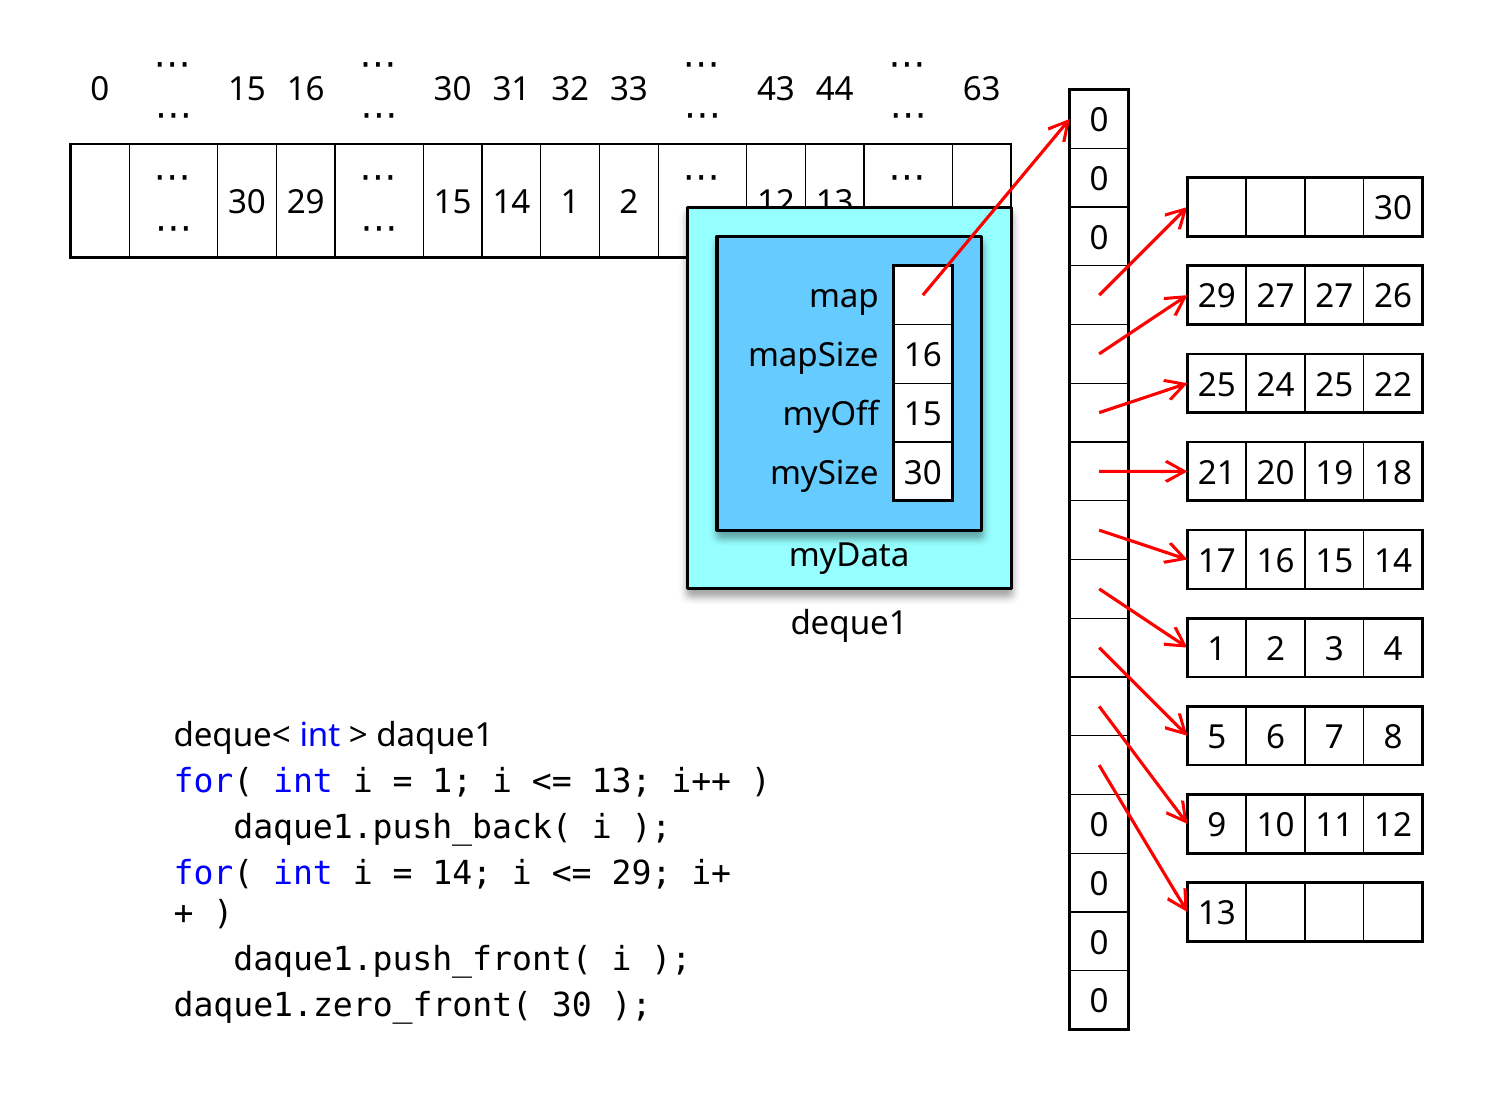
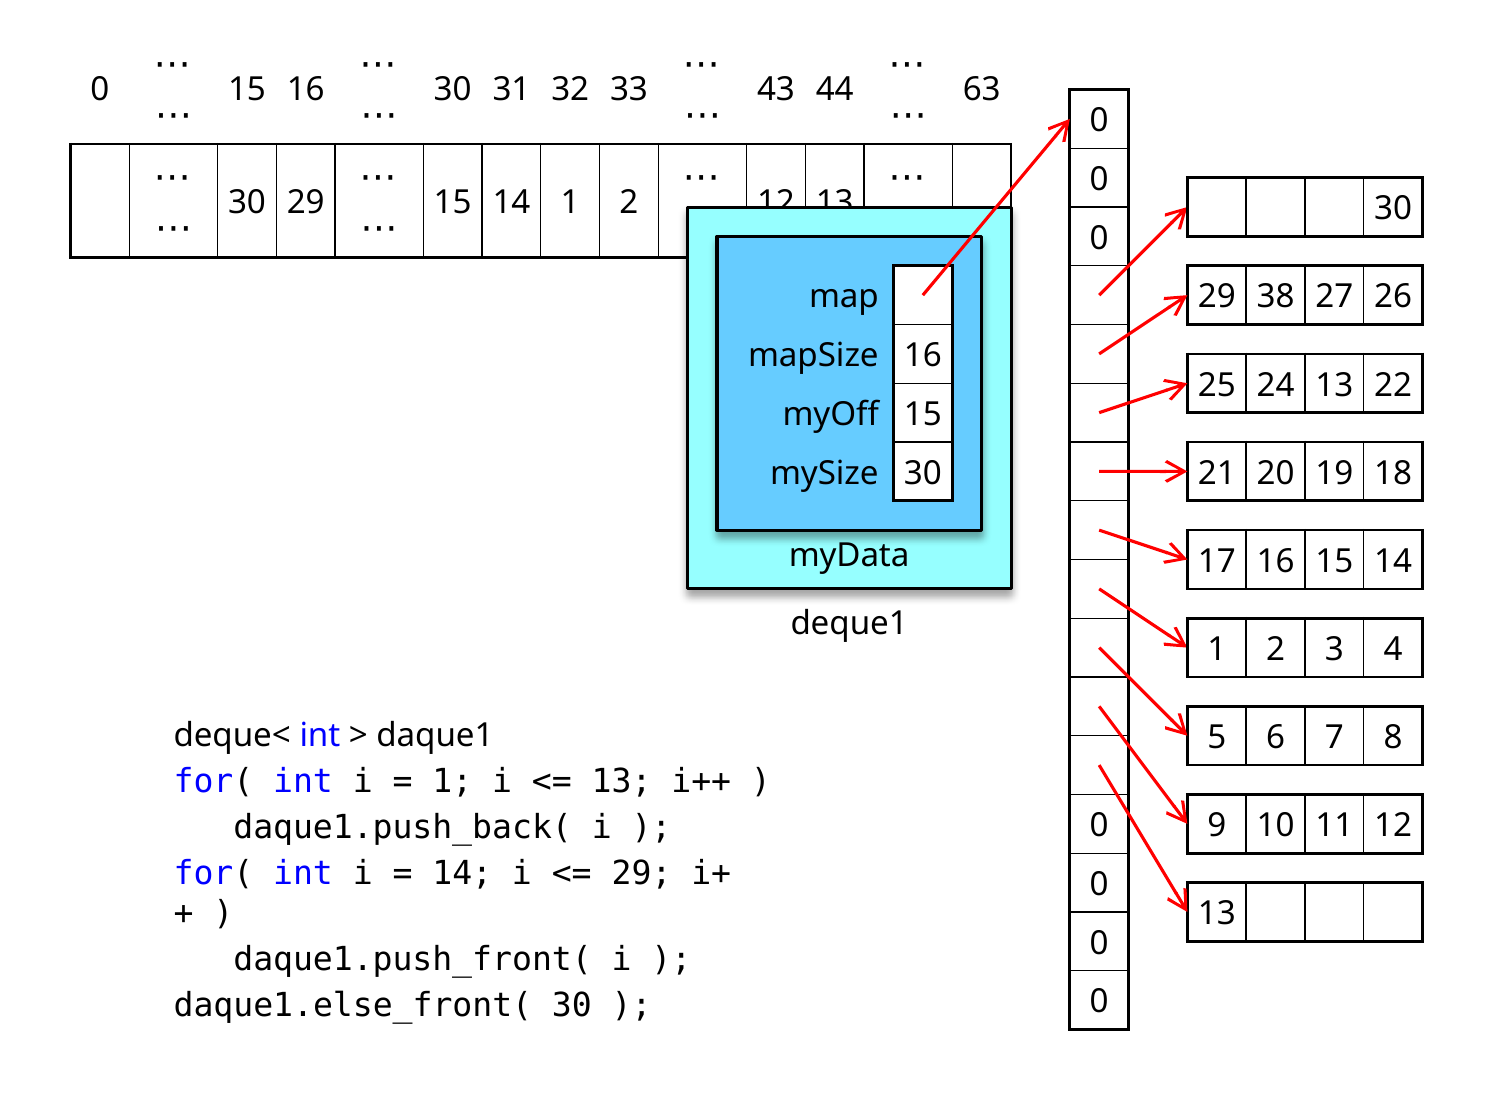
29 27: 27 -> 38 (1276, 297)
24 25: 25 -> 13 (1334, 385)
daque1.zero_front(: daque1.zero_front( -> daque1.else_front( (353, 1006)
